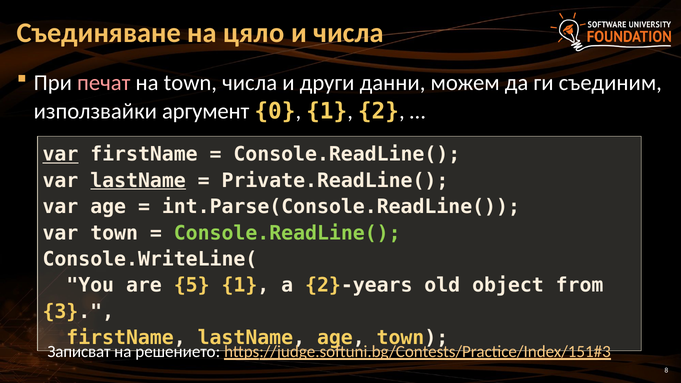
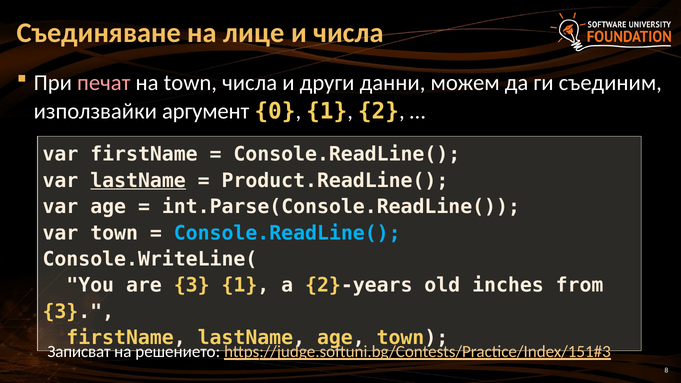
цяло: цяло -> лице (254, 33)
var underline: present -> none (60, 154)
Private.ReadLine(: Private.ReadLine( -> Product.ReadLine( (335, 181)
Console.ReadLine( colour: light green -> light blue (287, 233)
are 5: 5 -> 3 (192, 286)
object: object -> inches (508, 286)
